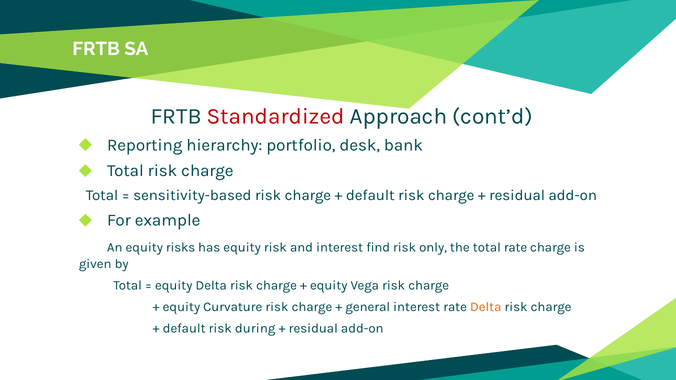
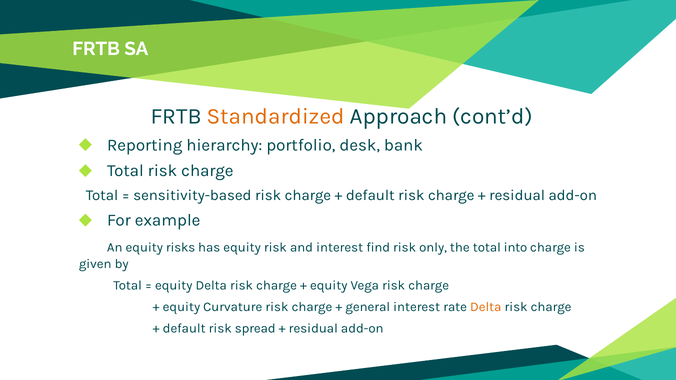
Standardized colour: red -> orange (276, 116)
total rate: rate -> into (516, 248)
during: during -> spread (255, 329)
